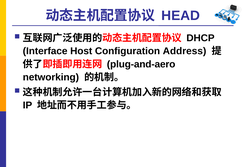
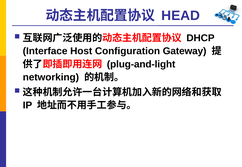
Address: Address -> Gateway (185, 51)
plug-and-aero: plug-and-aero -> plug-and-light (141, 64)
